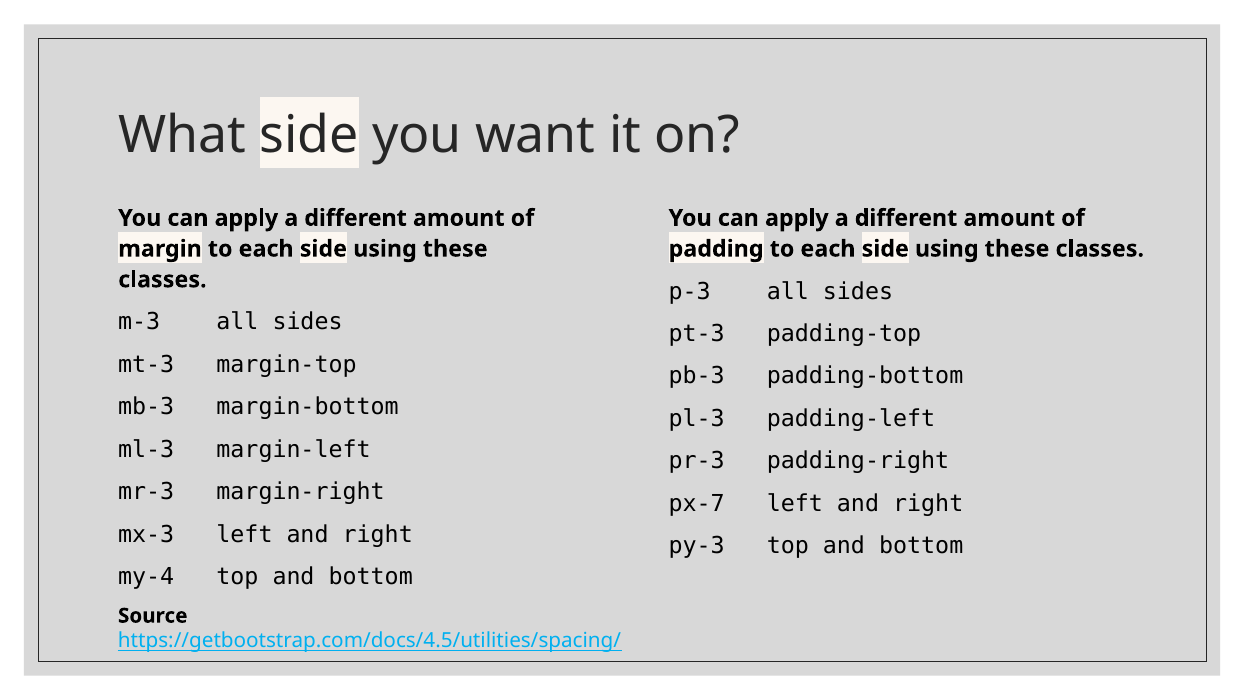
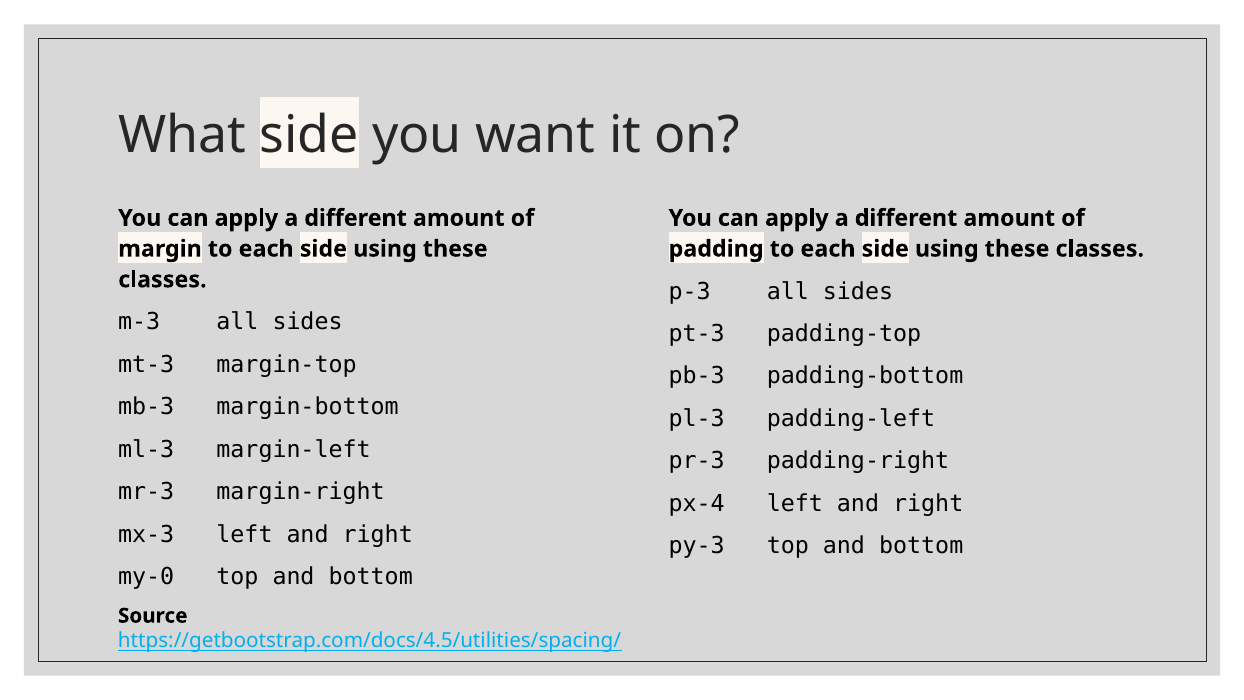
px-7: px-7 -> px-4 (697, 504)
my-4: my-4 -> my-0 (146, 577)
